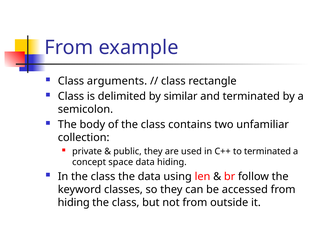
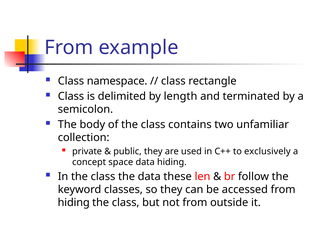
arguments: arguments -> namespace (117, 81)
similar: similar -> length (181, 96)
to terminated: terminated -> exclusively (267, 151)
using: using -> these (178, 177)
